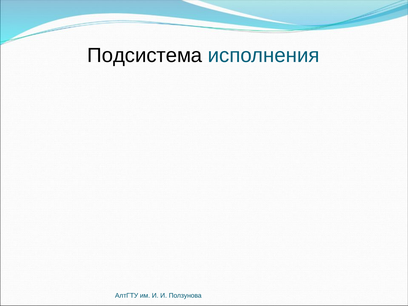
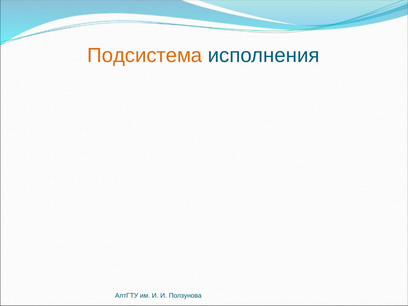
Подсистема colour: black -> orange (145, 56)
